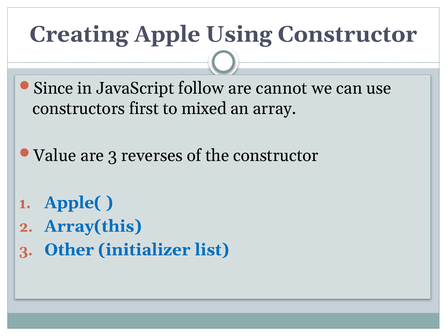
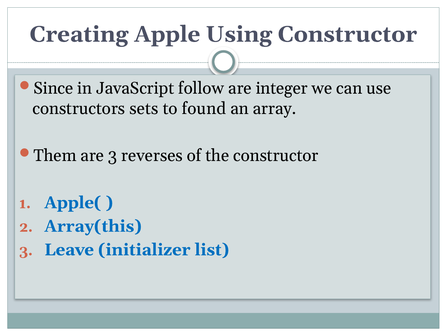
cannot: cannot -> integer (282, 88)
first: first -> sets (144, 108)
mixed: mixed -> found (204, 108)
Value: Value -> Them (55, 155)
Other: Other -> Leave (69, 249)
